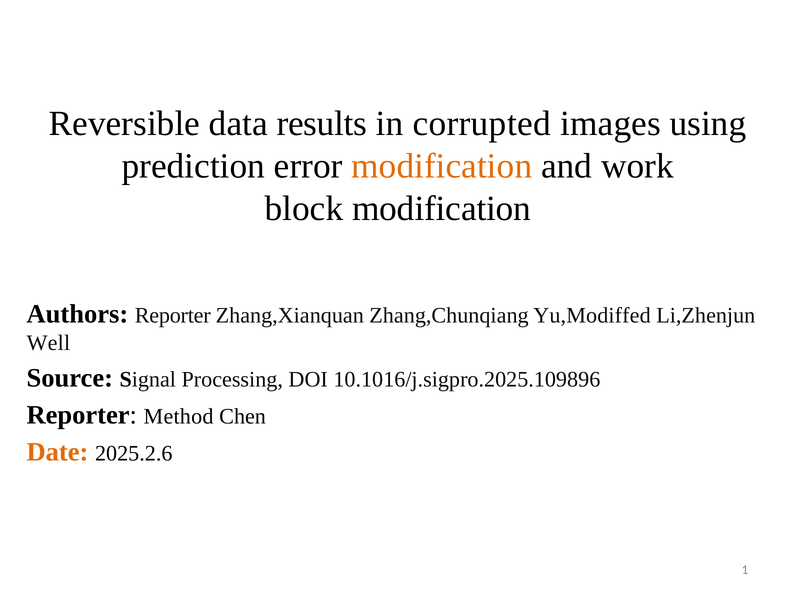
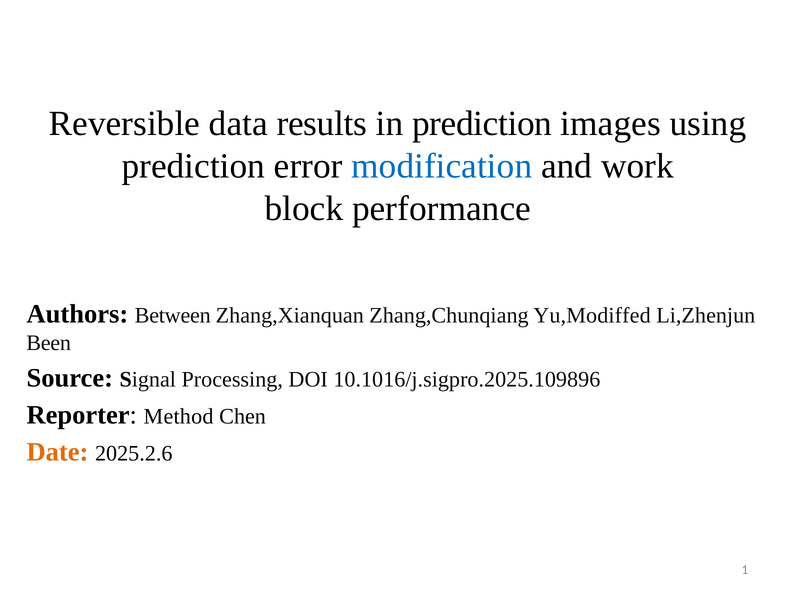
in corrupted: corrupted -> prediction (482, 124)
modification colour: orange -> blue (442, 166)
block modification: modification -> performance (442, 209)
Authors Reporter: Reporter -> Between (173, 316)
Well: Well -> Been (49, 343)
